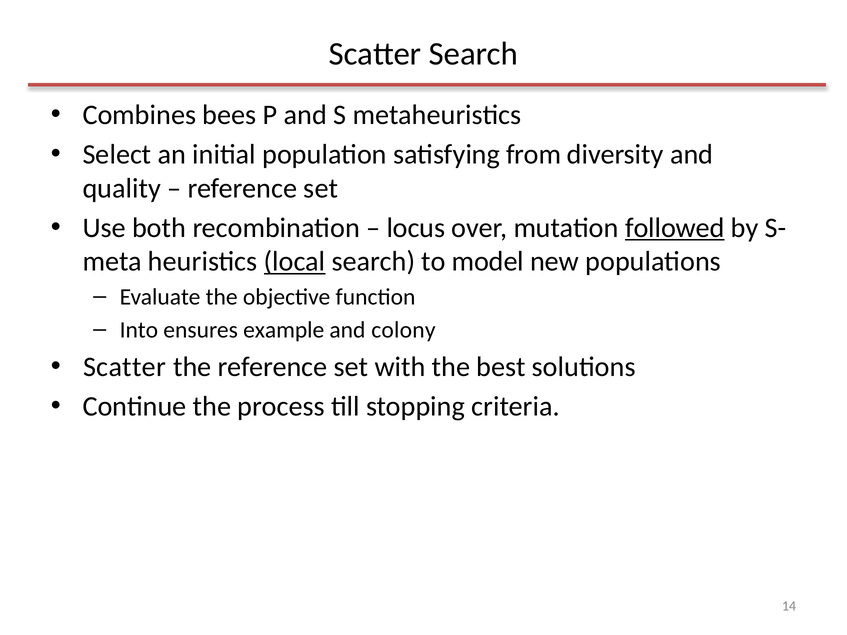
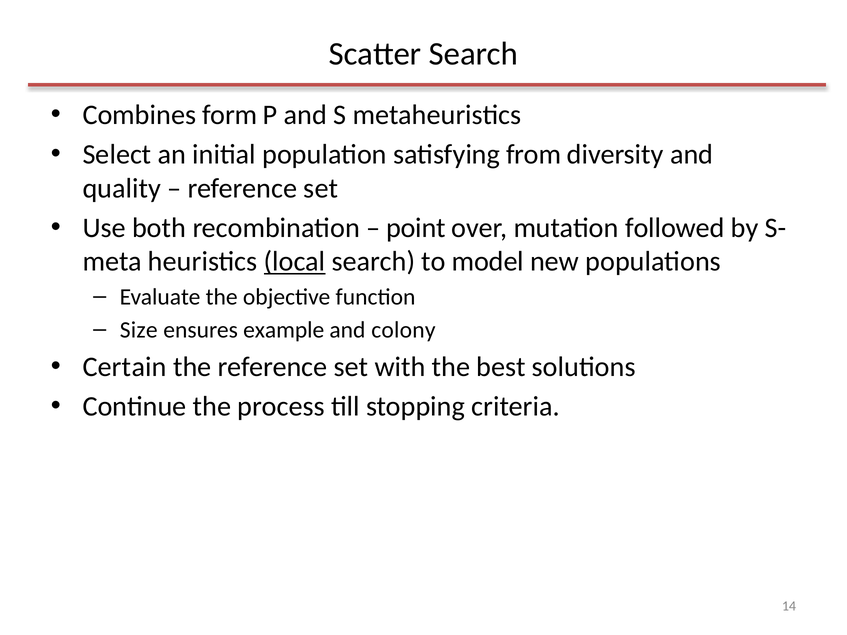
bees: bees -> form (230, 115)
locus: locus -> point (416, 228)
followed underline: present -> none (675, 228)
Into: Into -> Size (139, 330)
Scatter: Scatter -> Certain (125, 367)
